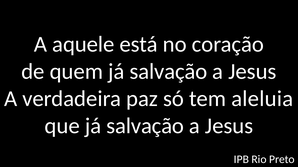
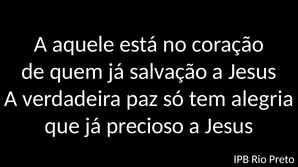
aleluia: aleluia -> alegria (262, 99)
que já salvação: salvação -> precioso (145, 126)
